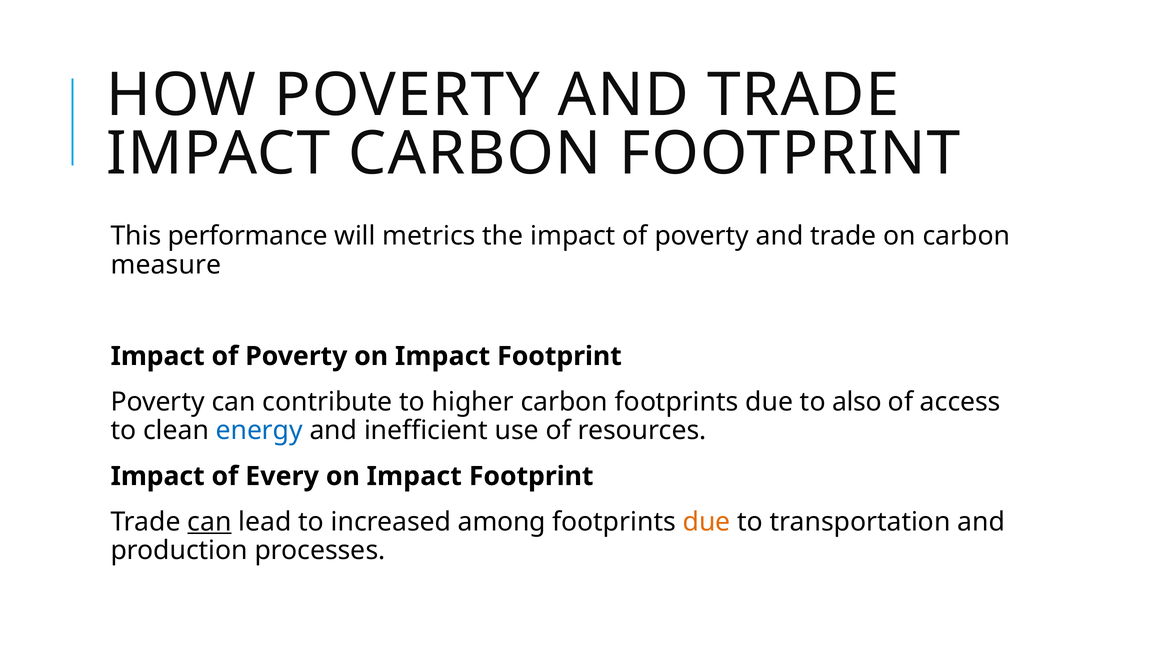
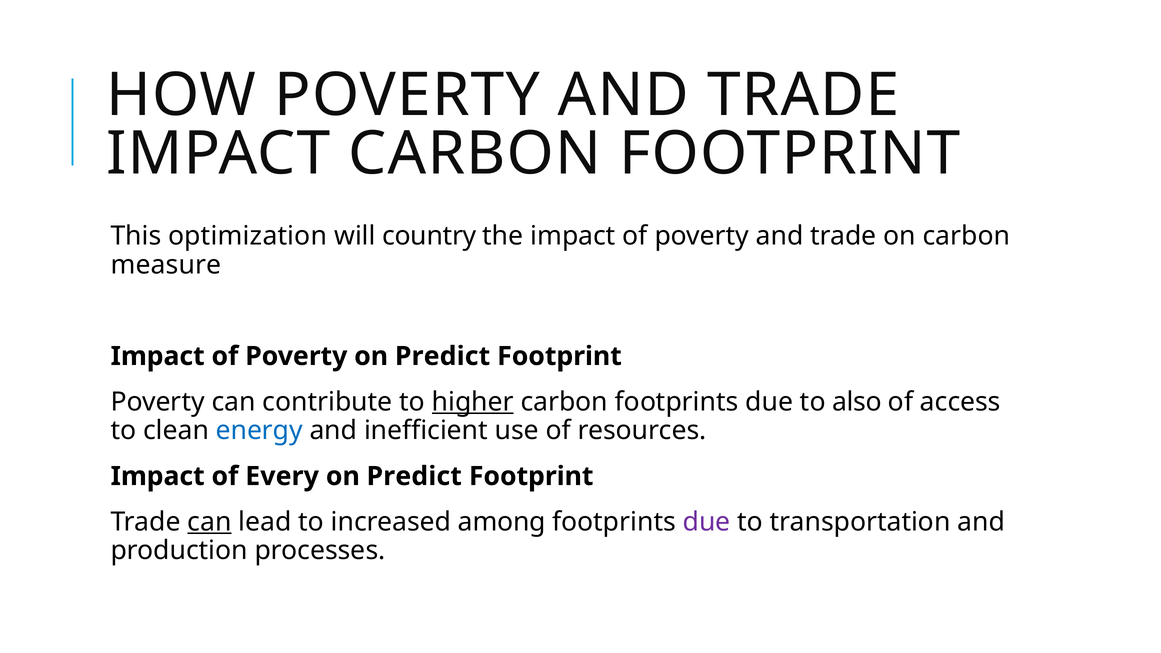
performance: performance -> optimization (248, 236)
metrics: metrics -> country (429, 236)
Poverty on Impact: Impact -> Predict (443, 356)
higher underline: none -> present (473, 402)
Impact: Impact -> Predict (414, 476)
due colour: orange -> purple (707, 522)
